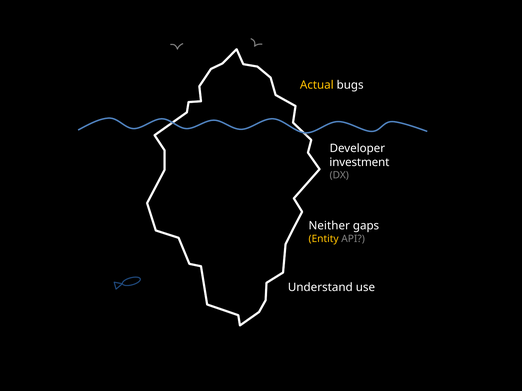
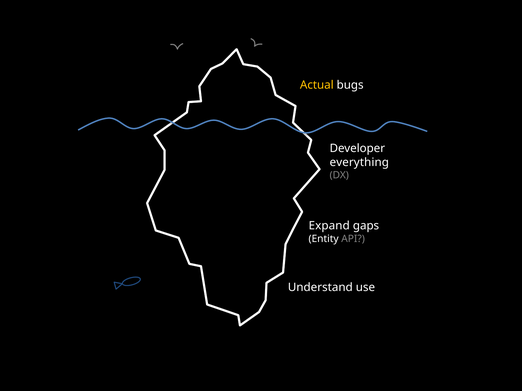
investment: investment -> everything (359, 162)
Neither: Neither -> Expand (329, 226)
Entity colour: yellow -> white (324, 239)
